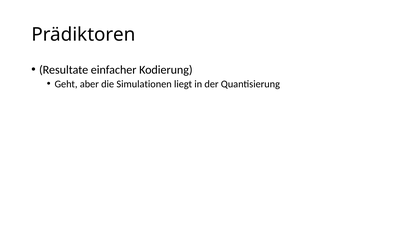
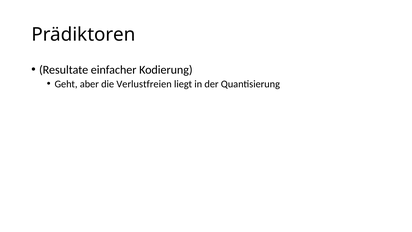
Simulationen: Simulationen -> Verlustfreien (144, 84)
